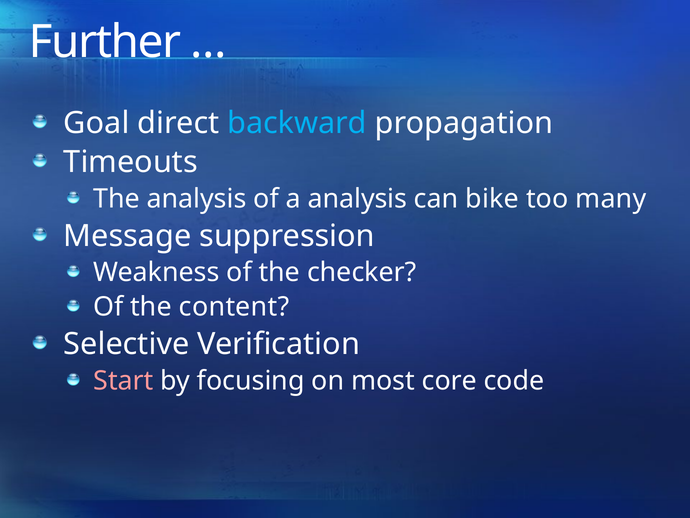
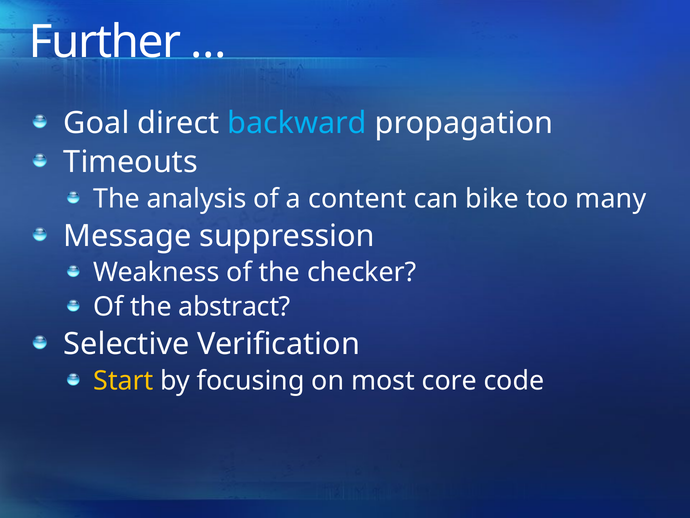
a analysis: analysis -> content (357, 199)
content: content -> abstract (234, 307)
Start colour: pink -> yellow (123, 380)
